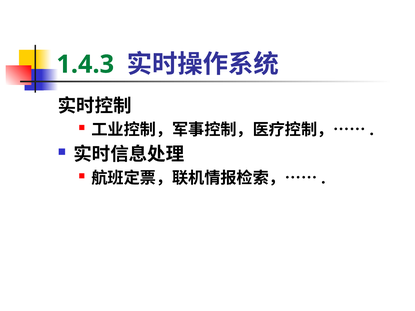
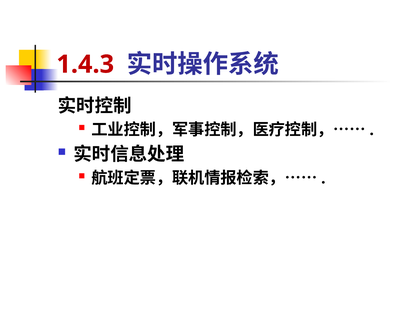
1.4.3 colour: green -> red (85, 64)
